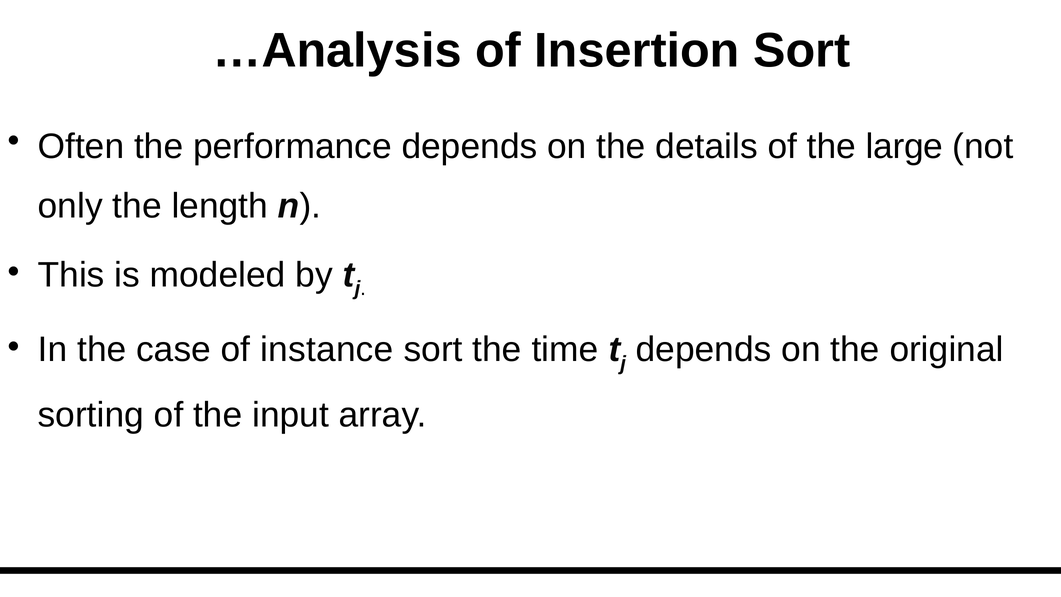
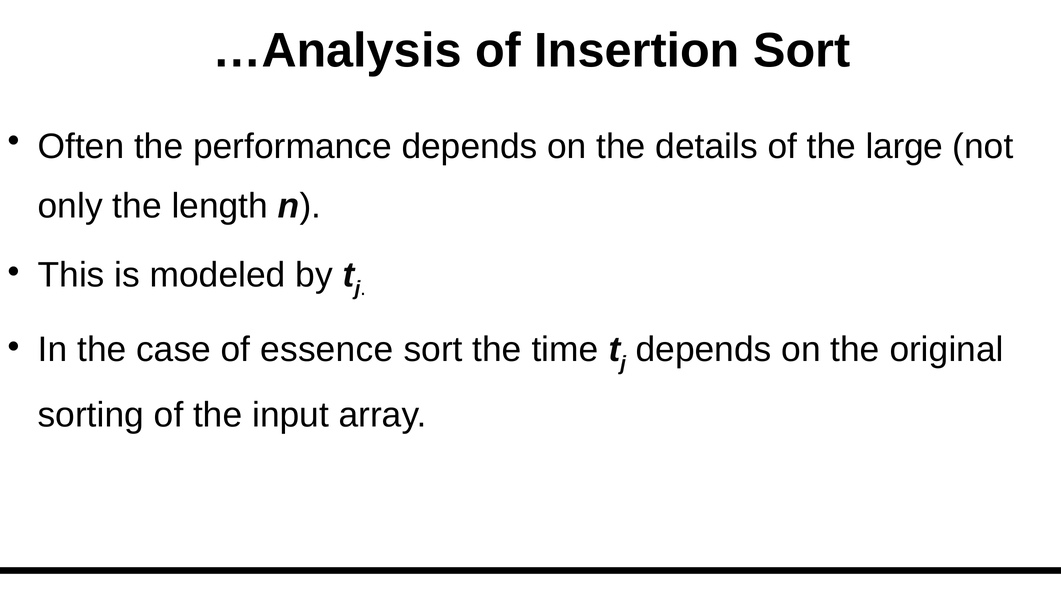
instance: instance -> essence (327, 350)
